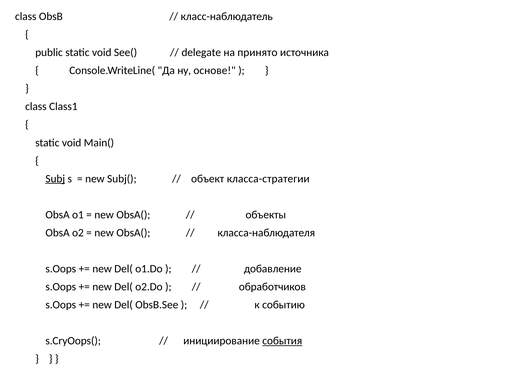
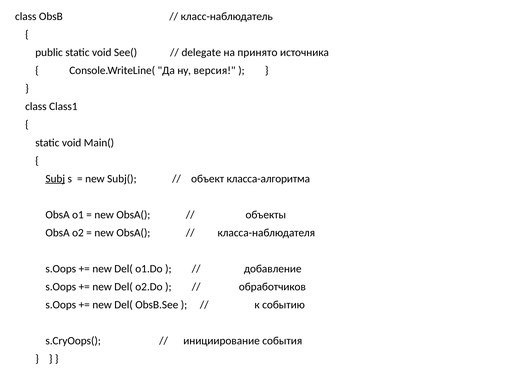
основе: основе -> версия (215, 71)
класса-стратегии: класса-стратегии -> класса-алгоритма (268, 179)
события underline: present -> none (282, 341)
